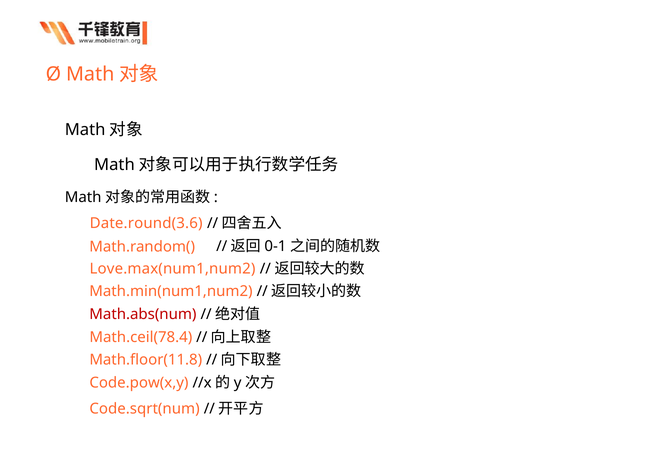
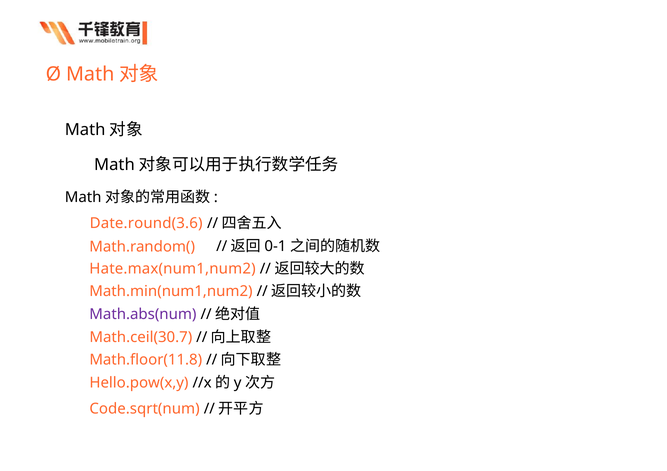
Love.max(num1,num2: Love.max(num1,num2 -> Hate.max(num1,num2 (173, 269)
Math.abs(num colour: red -> purple (143, 315)
Math.ceil(78.4: Math.ceil(78.4 -> Math.ceil(30.7 (141, 338)
Code.pow(x,y: Code.pow(x,y -> Hello.pow(x,y (139, 383)
